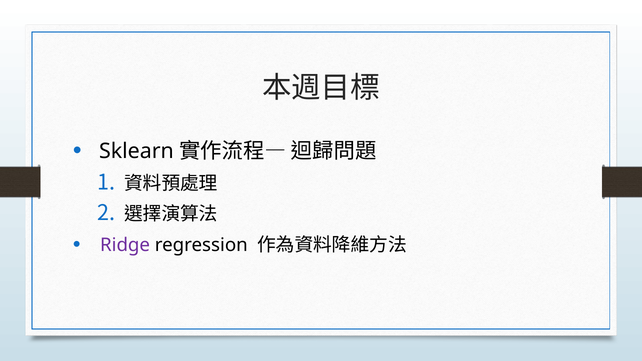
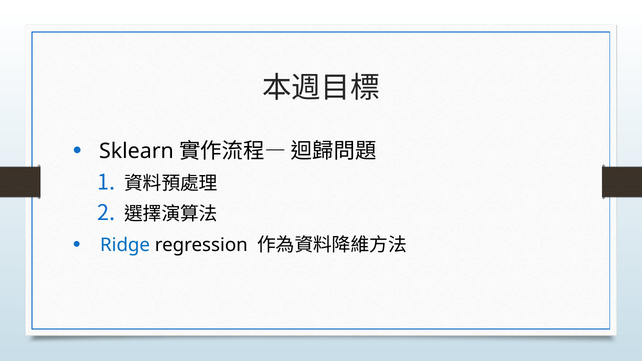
Ridge colour: purple -> blue (125, 245)
